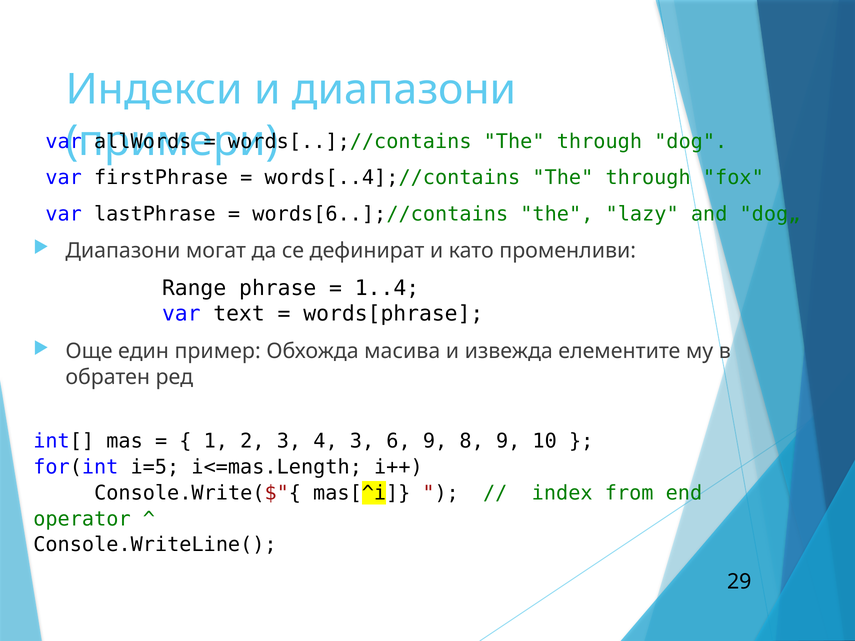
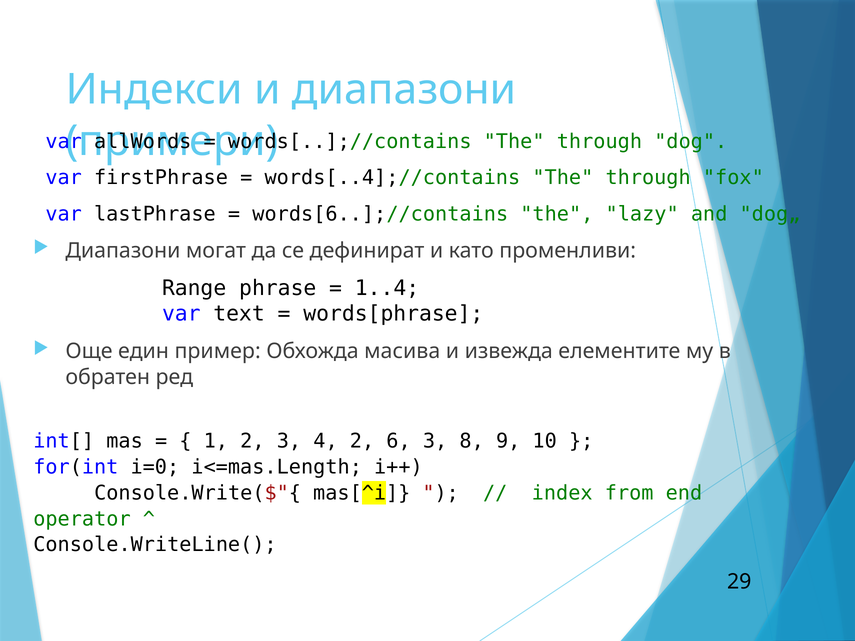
4 3: 3 -> 2 (362, 441)
6 9: 9 -> 3 (435, 441)
i=5: i=5 -> i=0 (155, 467)
